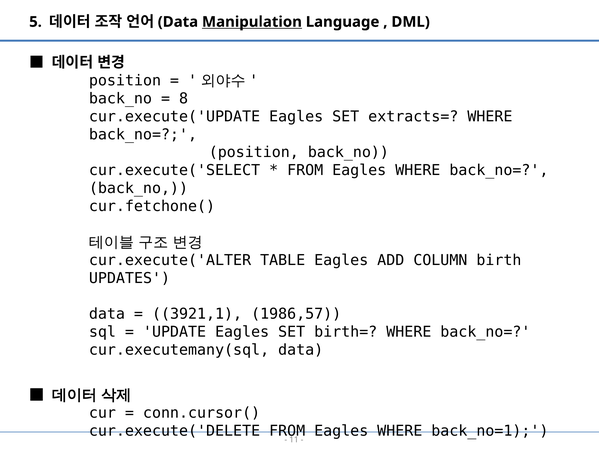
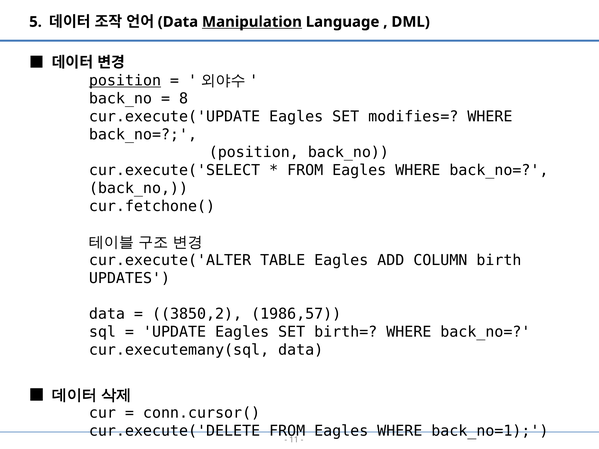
position underline: none -> present (125, 81)
extracts=: extracts= -> modifies= (413, 117)
3921,1: 3921,1 -> 3850,2 (197, 314)
